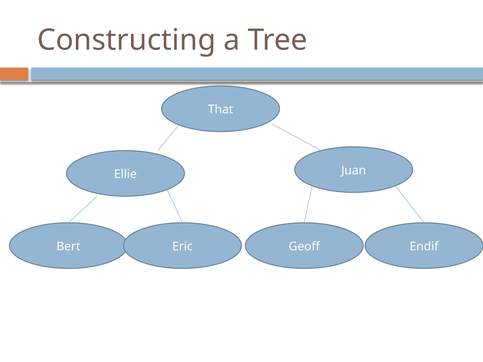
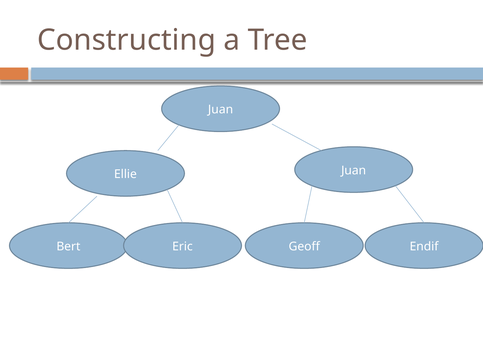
That: That -> Juan (221, 110)
